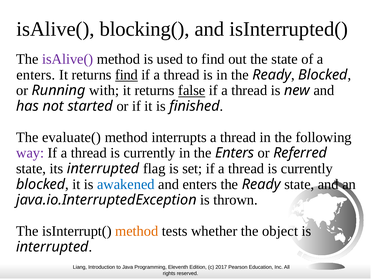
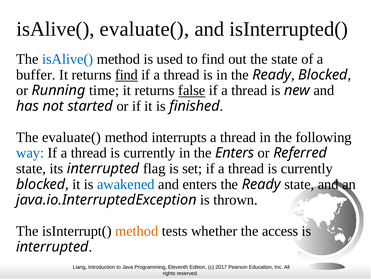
isAlive( blocking(: blocking( -> evaluate( (144, 29)
isAlive( colour: purple -> blue (68, 59)
enters: enters -> buffer (36, 75)
with: with -> time (104, 90)
way colour: purple -> blue (30, 153)
object: object -> access (280, 230)
